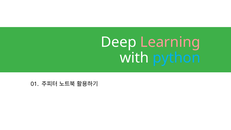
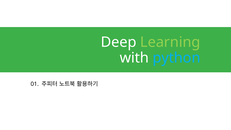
Learning colour: pink -> light green (170, 42)
